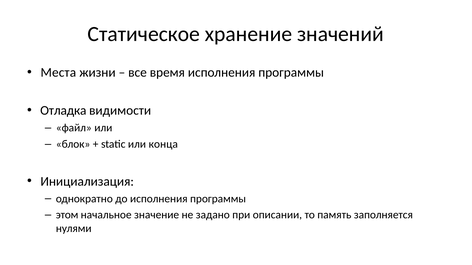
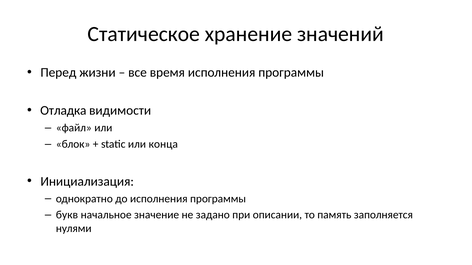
Места: Места -> Перед (58, 73)
этом: этом -> букв (67, 215)
